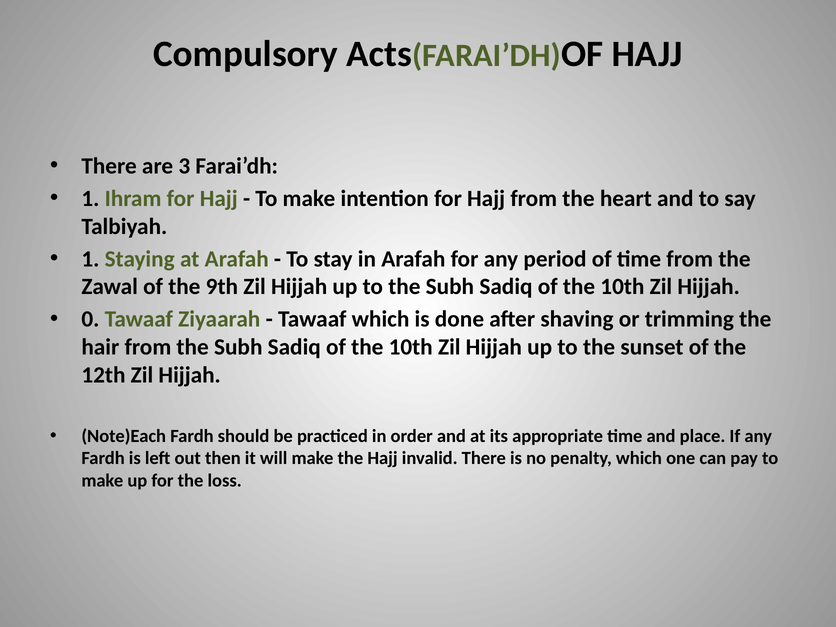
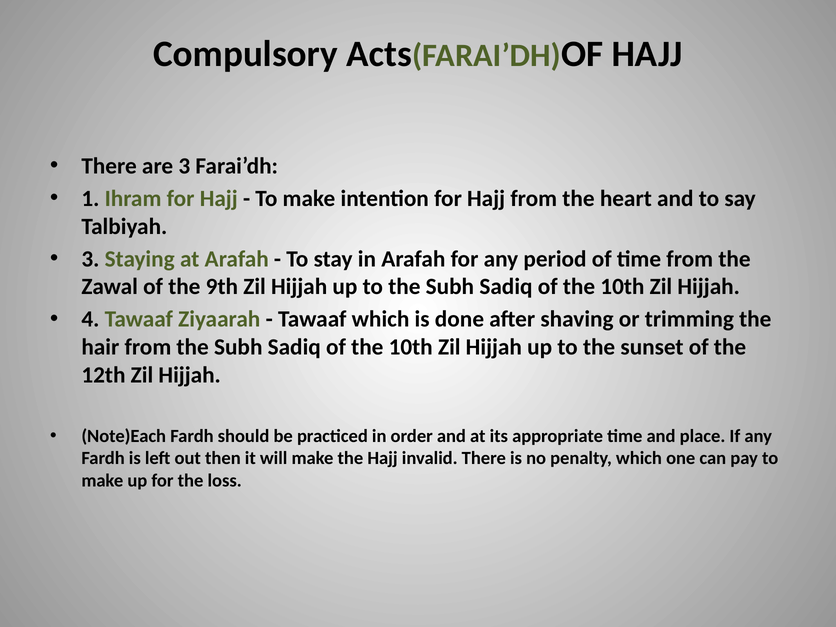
1: 1 -> 3 (90, 259)
0: 0 -> 4 (90, 319)
